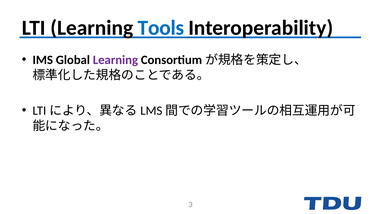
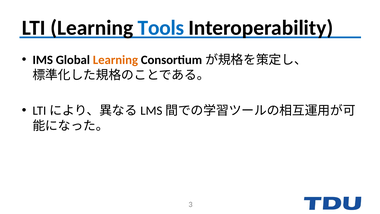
Learning colour: purple -> orange (115, 60)
